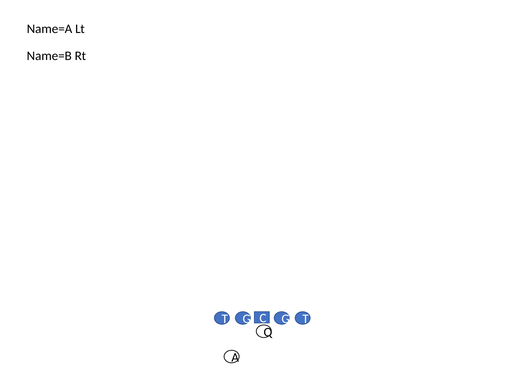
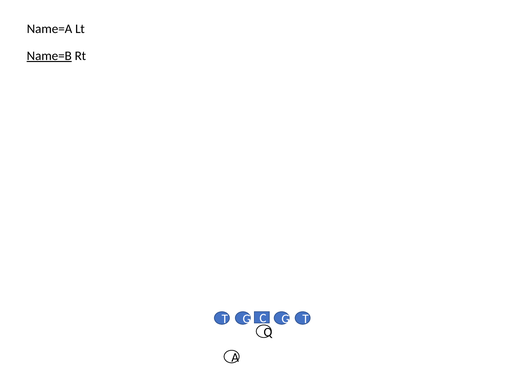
Name=B underline: none -> present (49, 56)
